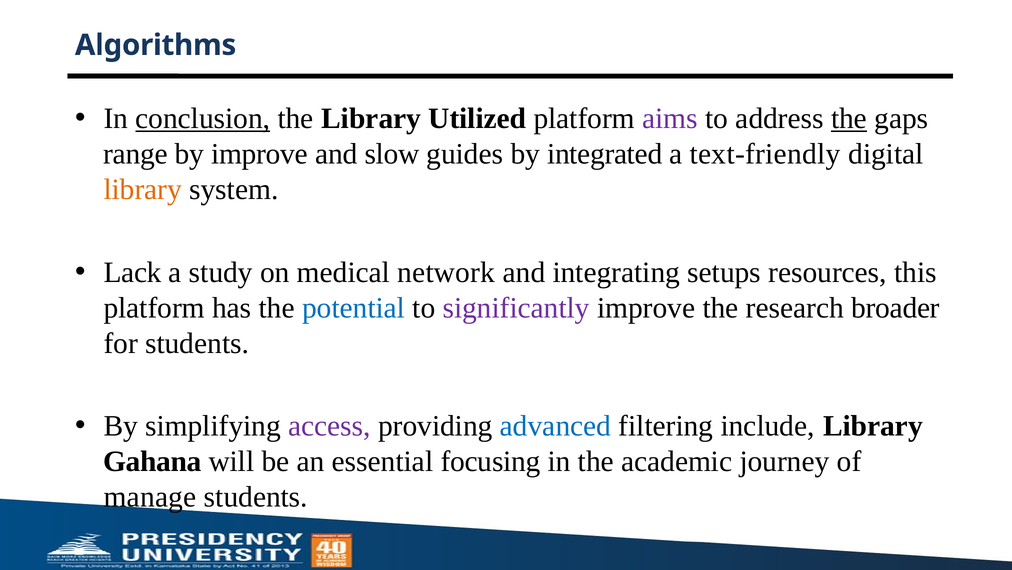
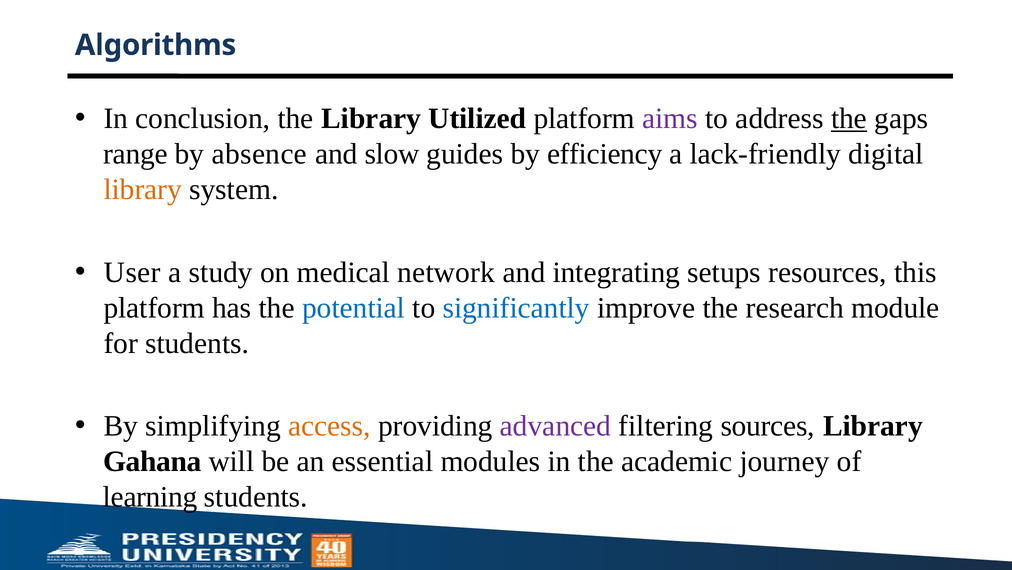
conclusion underline: present -> none (203, 118)
by improve: improve -> absence (259, 154)
integrated: integrated -> efficiency (605, 154)
text-friendly: text-friendly -> lack-friendly (765, 154)
Lack: Lack -> User (132, 272)
significantly colour: purple -> blue (516, 307)
broader: broader -> module (895, 307)
access colour: purple -> orange (330, 426)
advanced colour: blue -> purple (556, 426)
include: include -> sources (768, 426)
focusing: focusing -> modules (490, 461)
manage: manage -> learning (150, 497)
